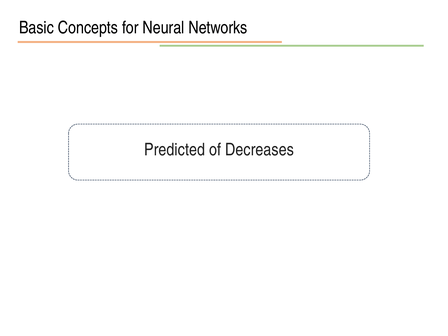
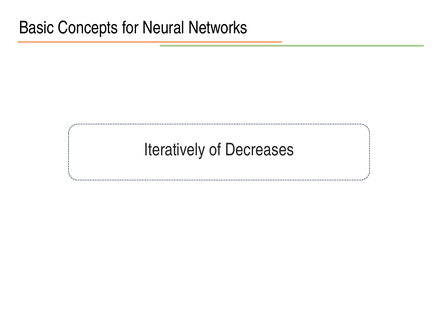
Predicted: Predicted -> Iteratively (175, 150)
